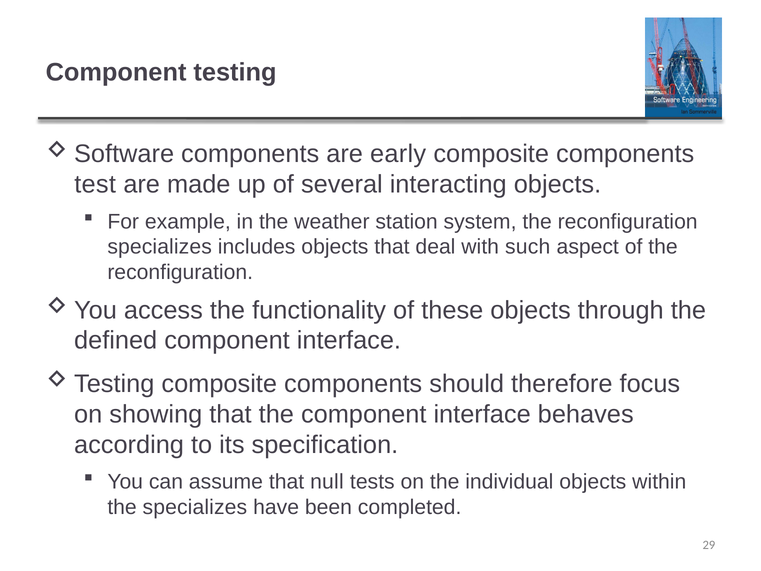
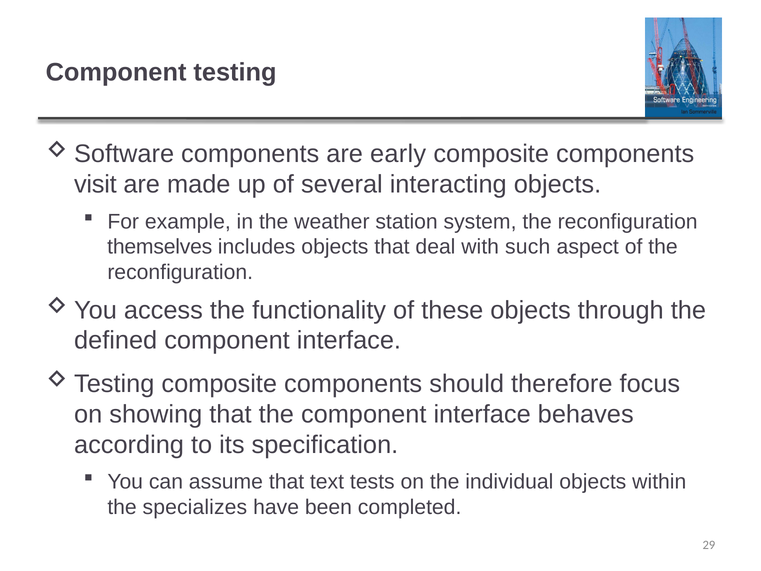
test: test -> visit (95, 184)
specializes: specializes -> themselves (160, 247)
null: null -> text (327, 482)
